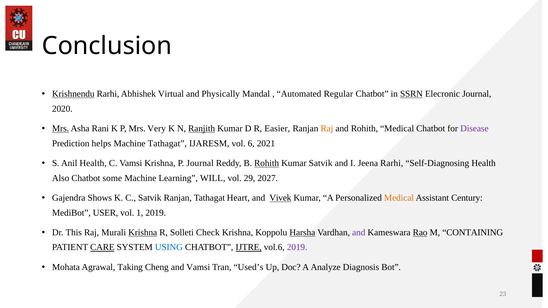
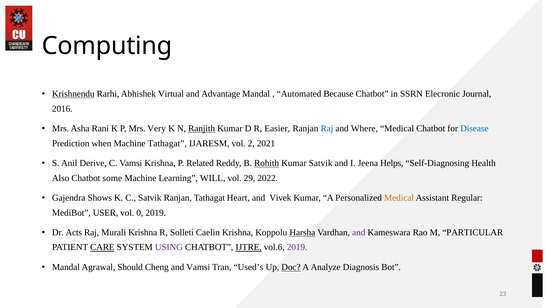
Conclusion: Conclusion -> Computing (107, 46)
Physically: Physically -> Advantage (221, 94)
Regular: Regular -> Because (338, 94)
SSRN underline: present -> none (411, 94)
2020: 2020 -> 2016 (62, 109)
Mrs underline: present -> none (61, 129)
Raj colour: orange -> blue (327, 129)
and Rohith: Rohith -> Where (364, 129)
Disease colour: purple -> blue (474, 129)
helps: helps -> when (102, 143)
6: 6 -> 2 (251, 143)
Anil Health: Health -> Derive (93, 163)
P Journal: Journal -> Related (200, 163)
Jeena Rarhi: Rarhi -> Helps (392, 163)
2027: 2027 -> 2022 (268, 178)
Vivek underline: present -> none (280, 198)
Century: Century -> Regular (467, 198)
1: 1 -> 0 (140, 213)
This: This -> Acts (74, 233)
Krishna underline: present -> none (143, 233)
Check: Check -> Caelin (208, 233)
Rao underline: present -> none (420, 233)
CONTAINING: CONTAINING -> PARTICULAR (473, 233)
USING colour: blue -> purple (169, 248)
Mohata: Mohata -> Mandal (66, 267)
Taking: Taking -> Should (130, 267)
Doc underline: none -> present (291, 267)
